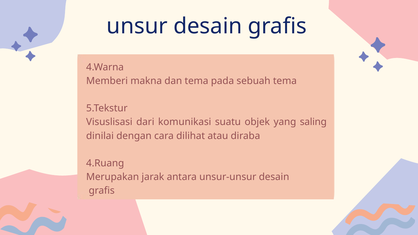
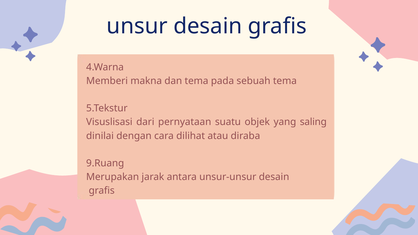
komunikasi: komunikasi -> pernyataan (185, 122)
4.Ruang: 4.Ruang -> 9.Ruang (105, 163)
